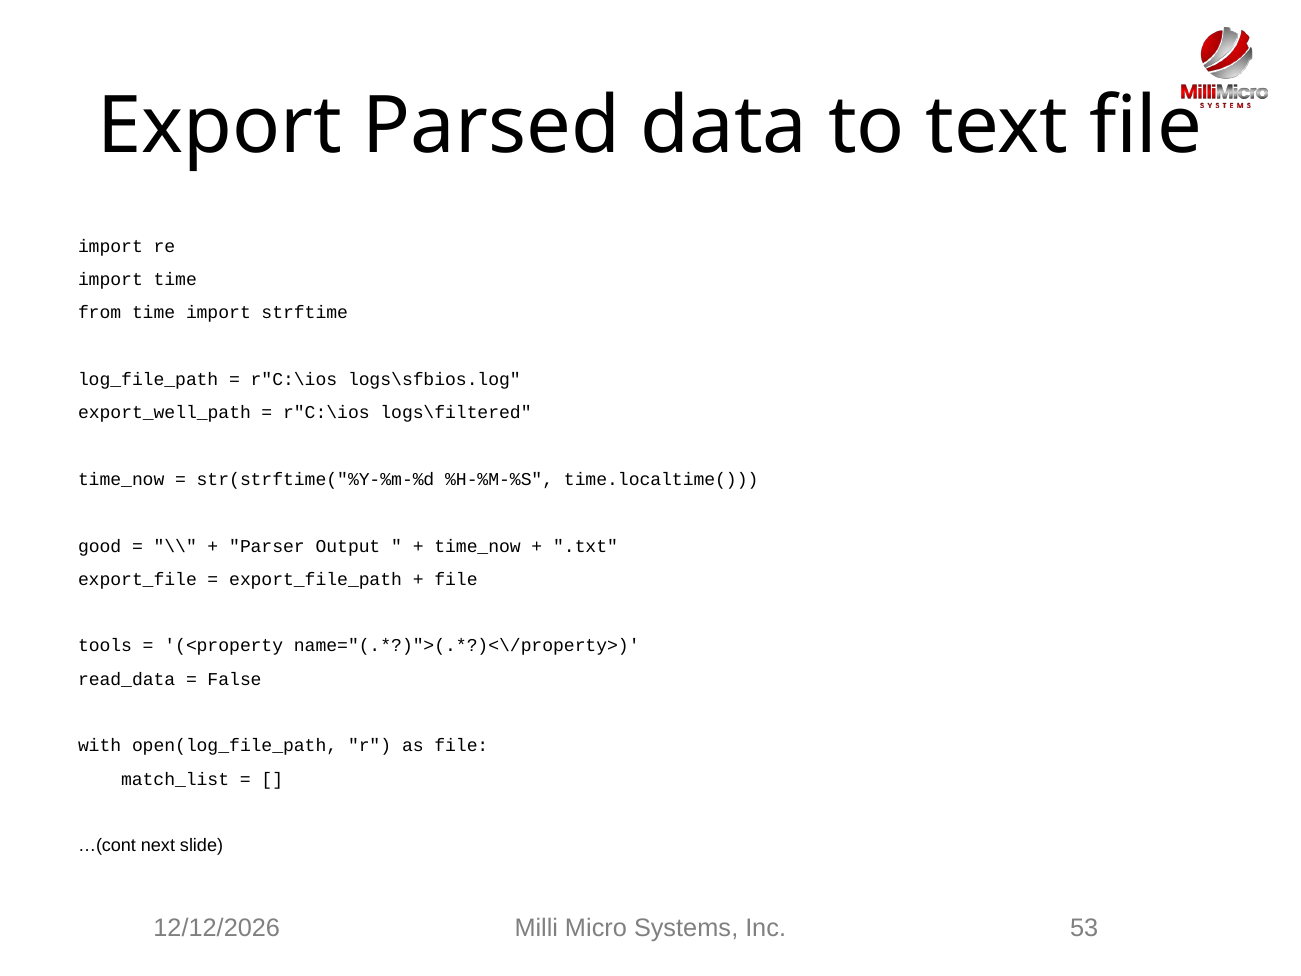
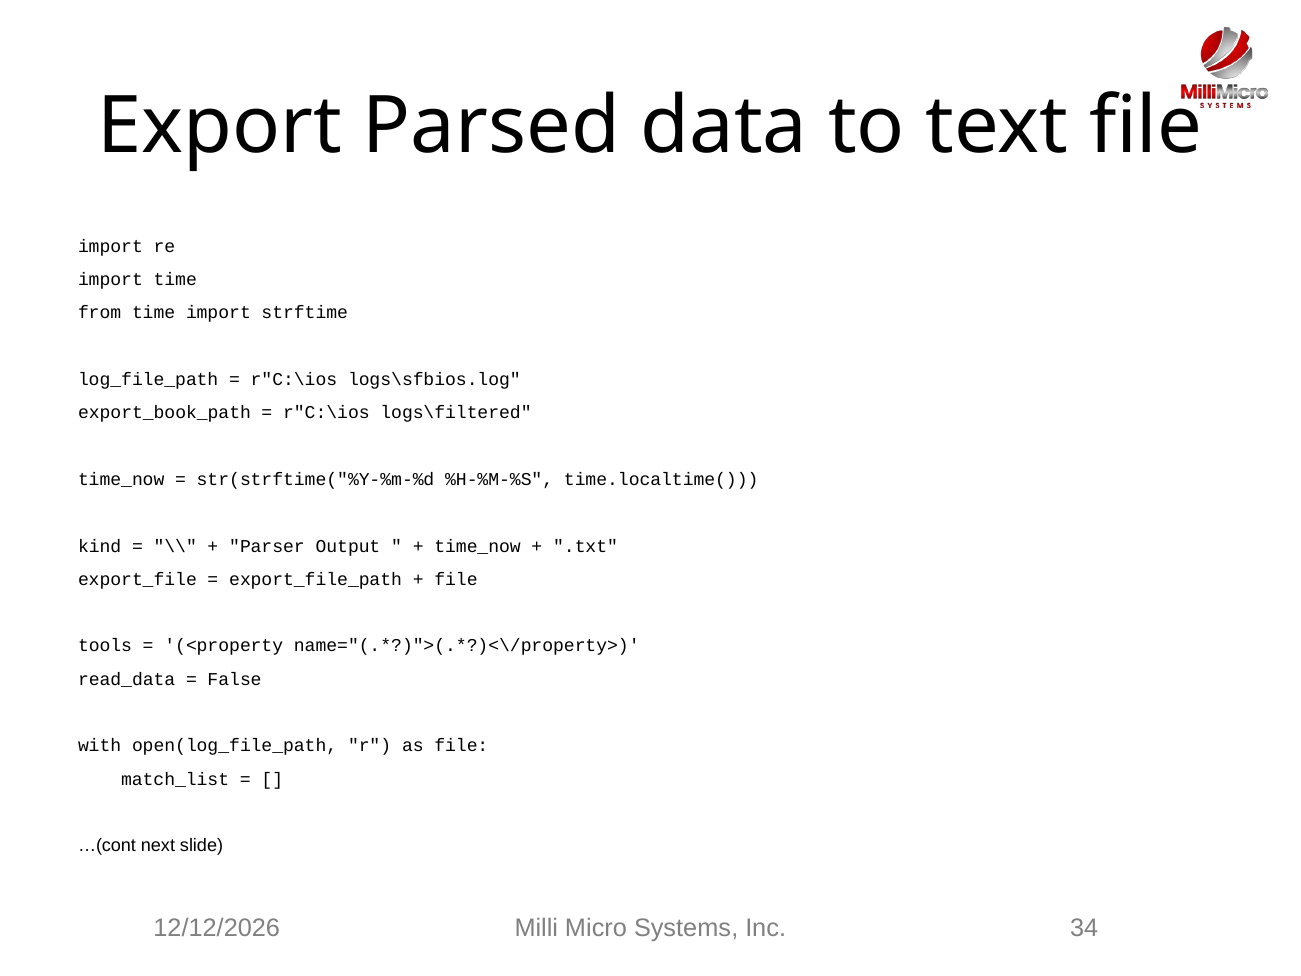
export_well_path: export_well_path -> export_book_path (164, 413)
good: good -> kind (100, 546)
53: 53 -> 34 (1084, 928)
